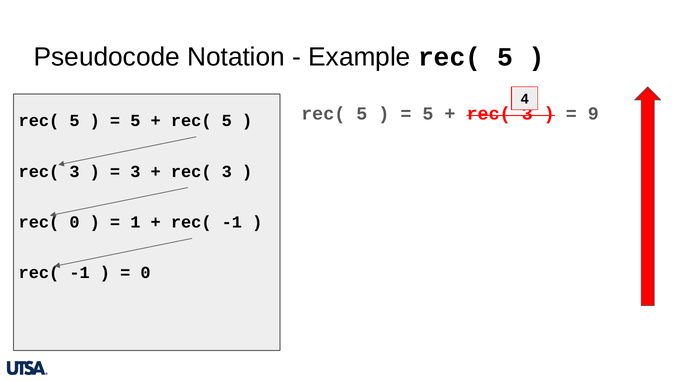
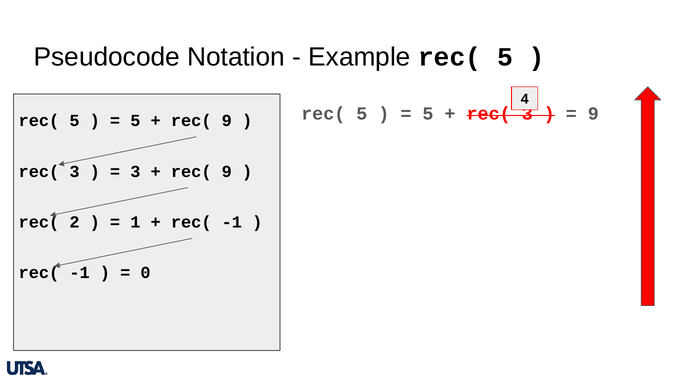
5: 5 -> 9 (227, 121)
3: 3 -> 9 (227, 171)
rec( 0: 0 -> 2 (74, 222)
